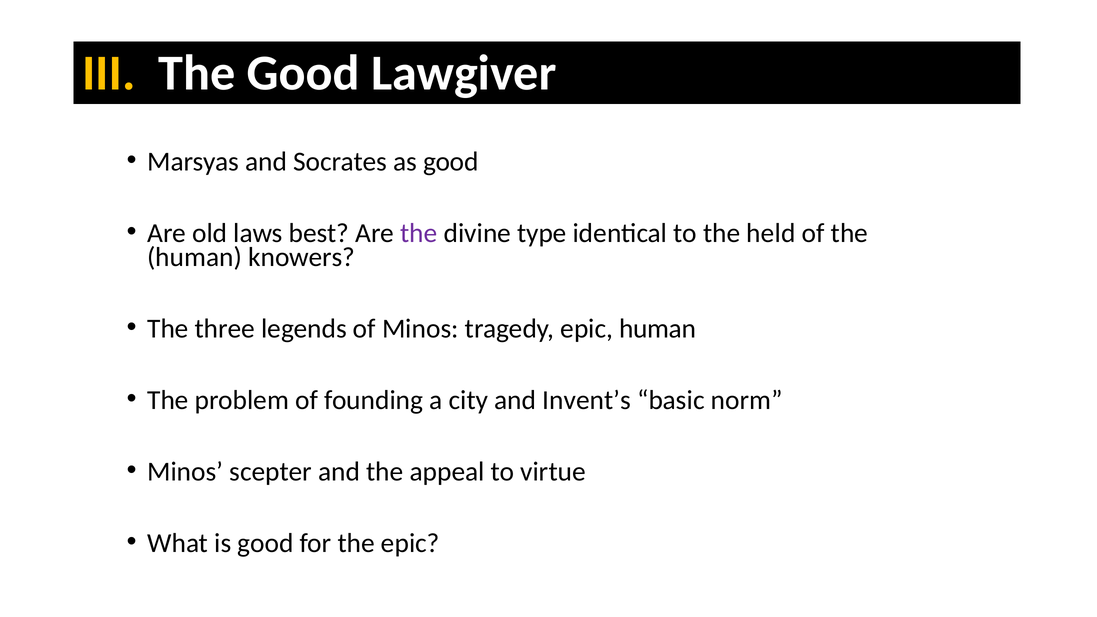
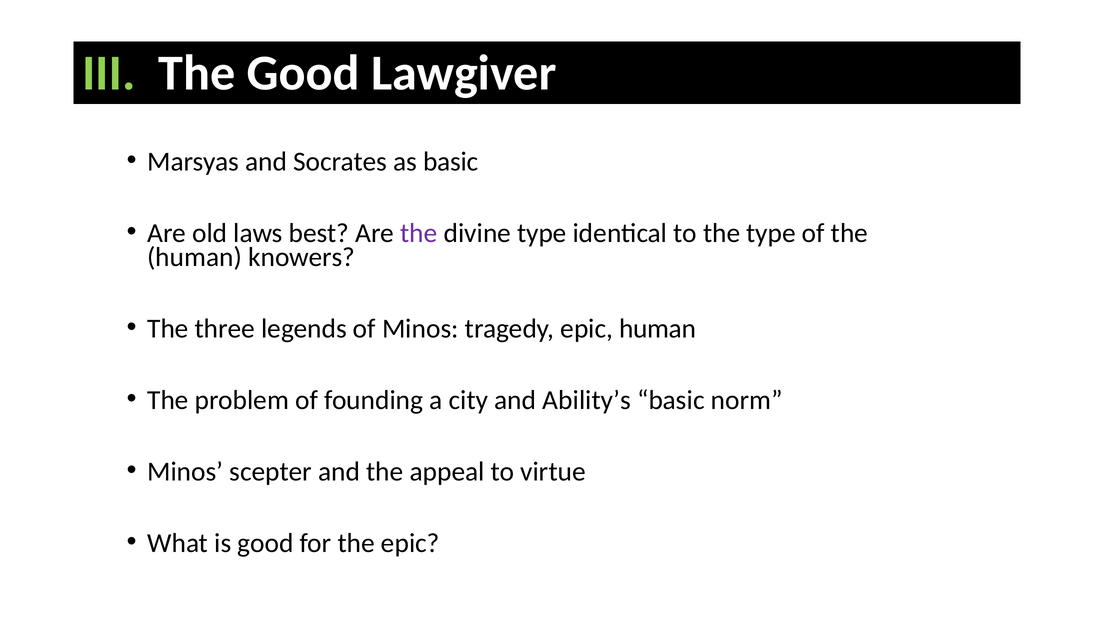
III colour: yellow -> light green (109, 73)
as good: good -> basic (451, 162)
the held: held -> type (771, 233)
Invent’s: Invent’s -> Ability’s (587, 400)
